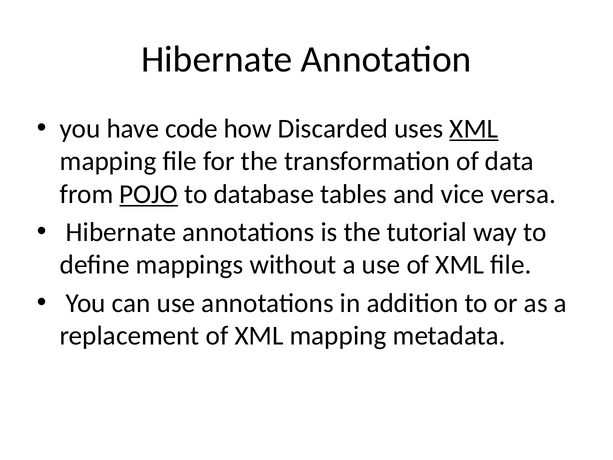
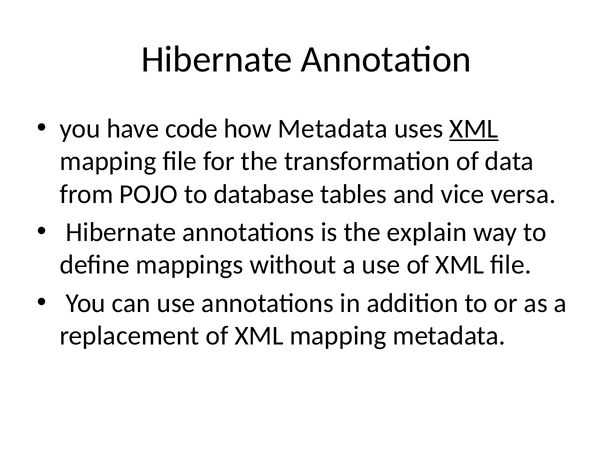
how Discarded: Discarded -> Metadata (333, 129)
POJO underline: present -> none (149, 194)
tutorial: tutorial -> explain (427, 232)
